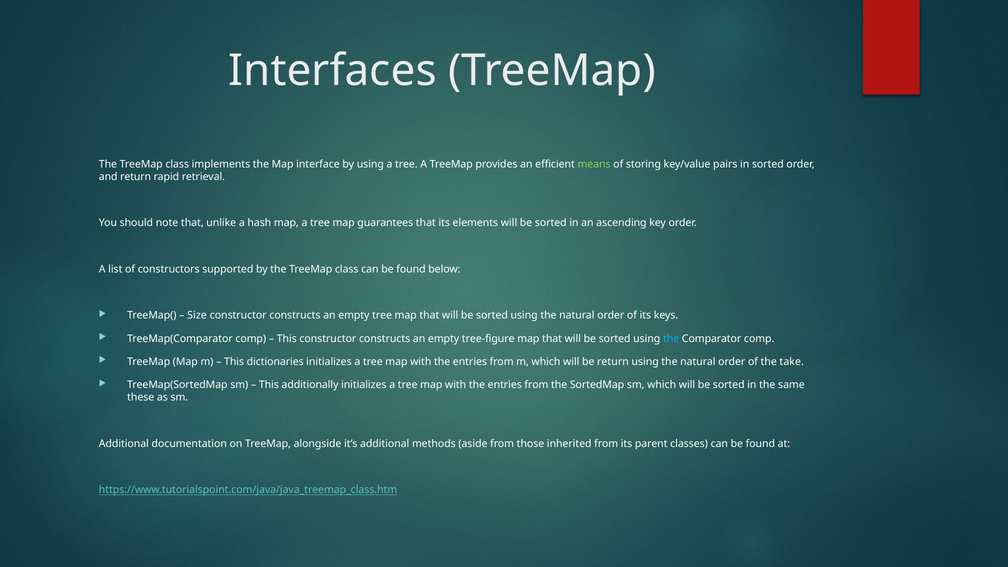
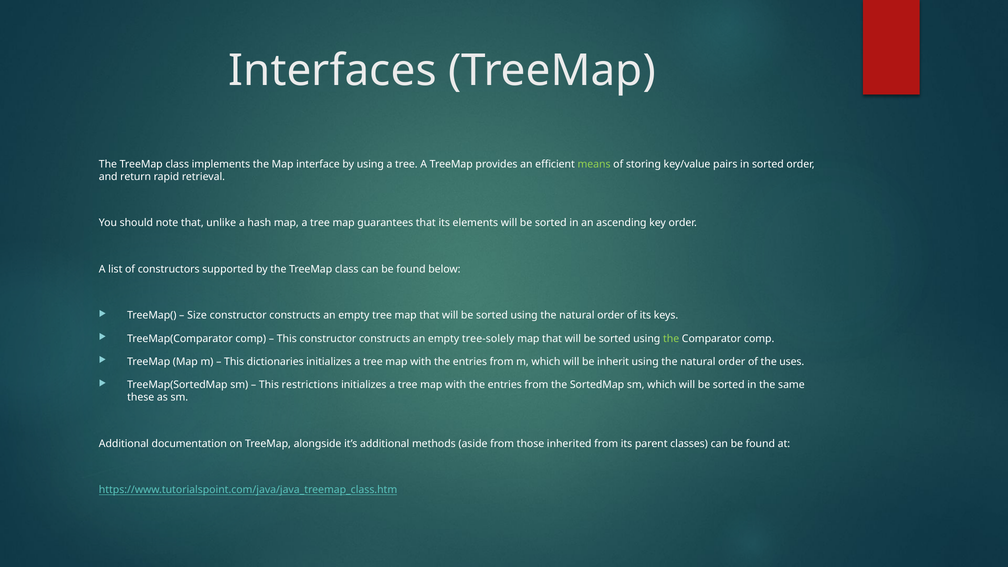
tree-figure: tree-figure -> tree-solely (488, 339)
the colour: light blue -> light green (671, 339)
be return: return -> inherit (613, 362)
take: take -> uses (792, 362)
additionally: additionally -> restrictions (310, 385)
